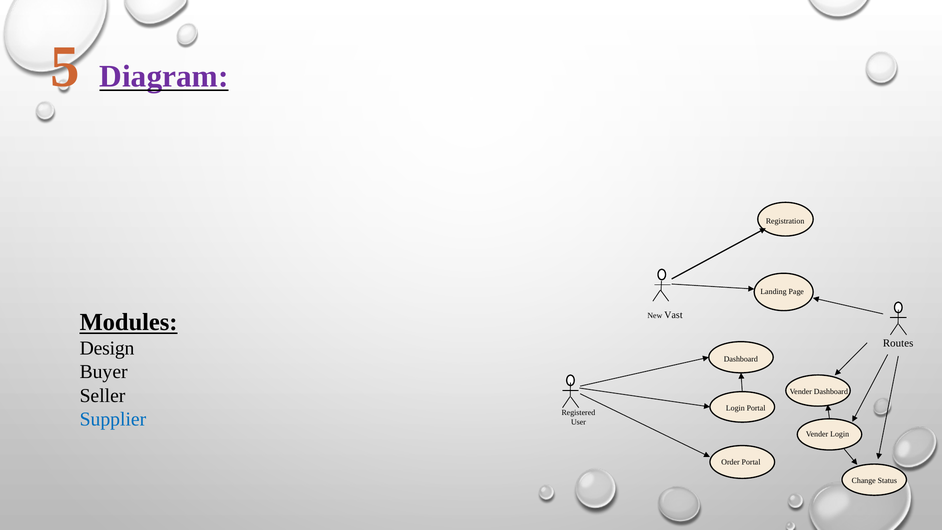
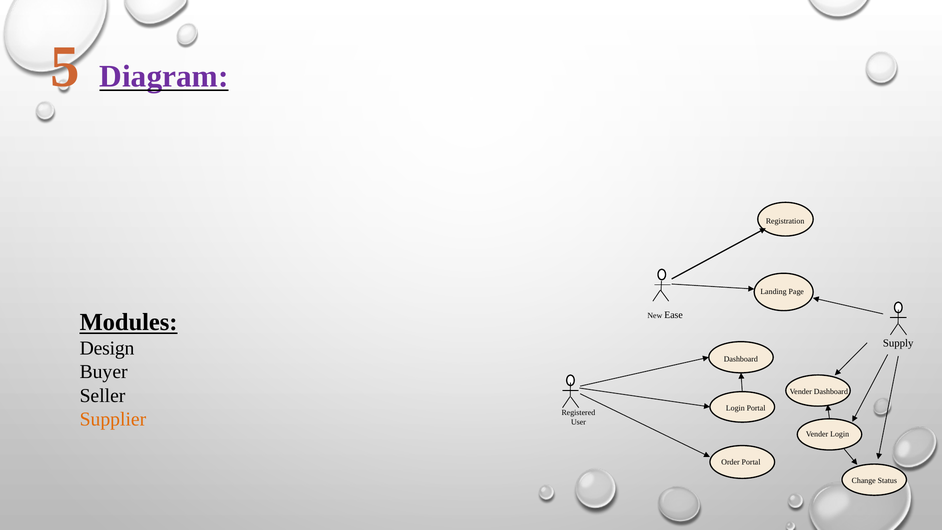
Vast: Vast -> Ease (674, 315)
Routes: Routes -> Supply (898, 343)
Supplier colour: blue -> orange (113, 419)
